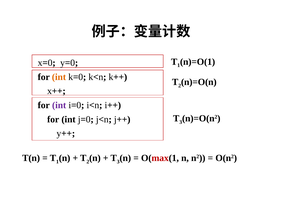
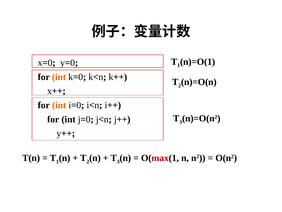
int colour: purple -> orange (59, 105)
